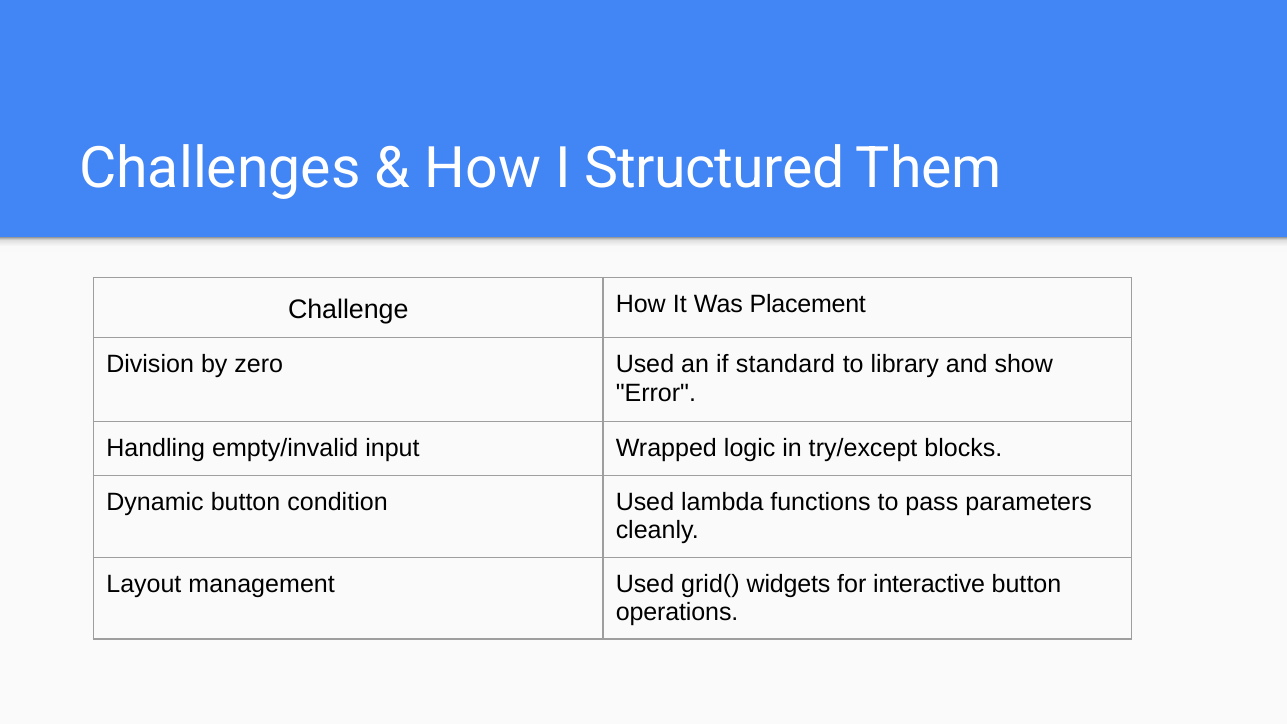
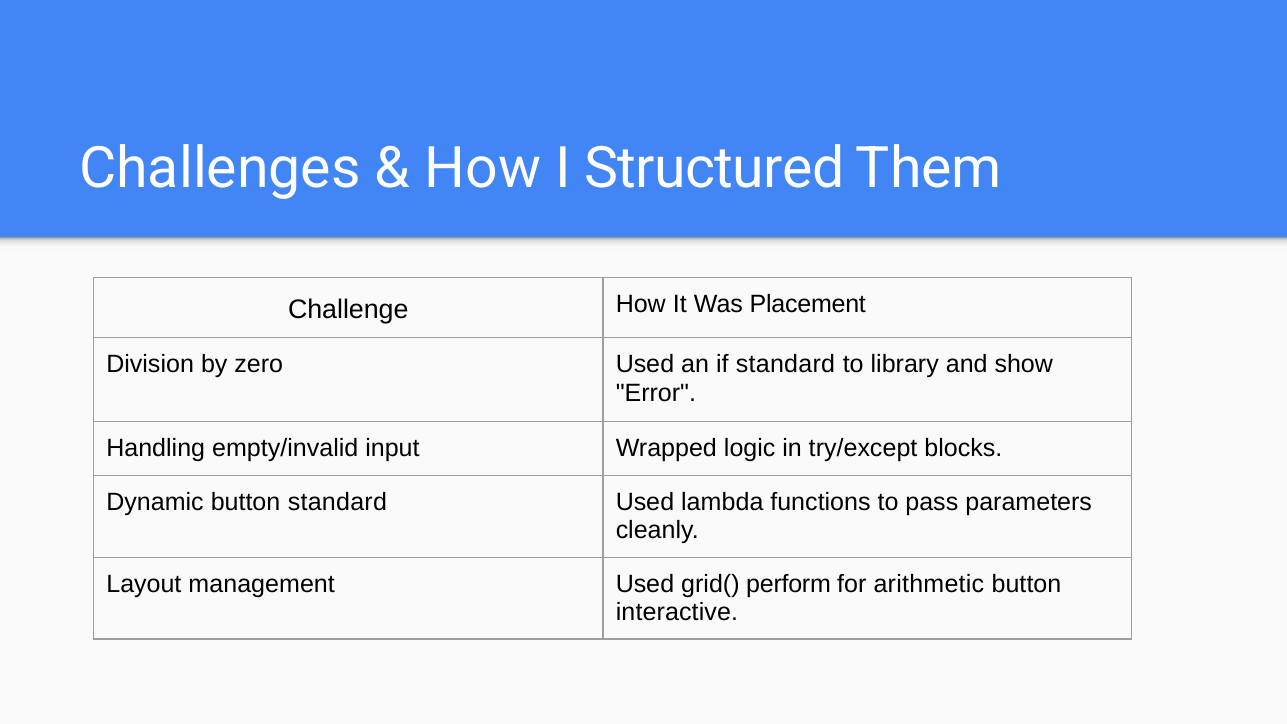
button condition: condition -> standard (337, 502)
widgets: widgets -> perform (789, 584)
interactive: interactive -> arithmetic (929, 584)
operations: operations -> interactive (677, 612)
